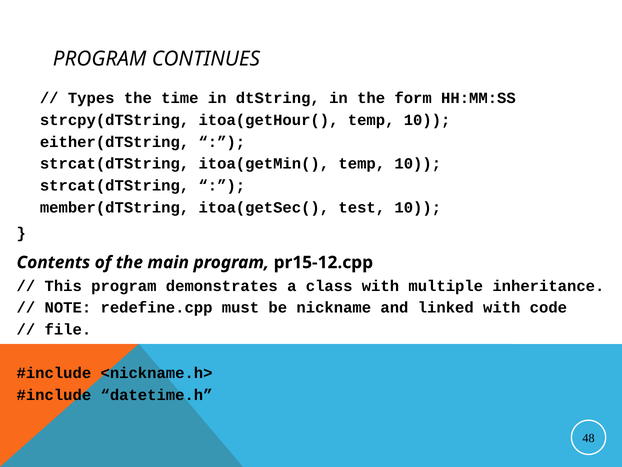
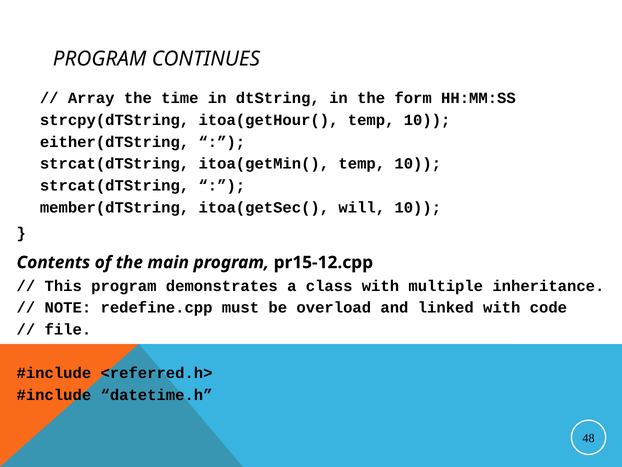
Types: Types -> Array (91, 98)
test: test -> will (362, 207)
nickname: nickname -> overload (334, 307)
<nickname.h>: <nickname.h> -> <referred.h> (157, 373)
